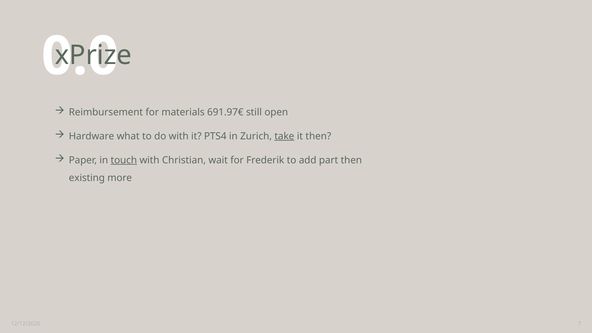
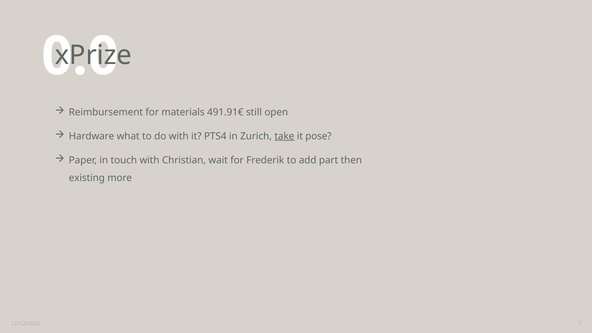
691.97€: 691.97€ -> 491.91€ (225, 112)
it then: then -> pose (318, 136)
touch underline: present -> none (124, 160)
